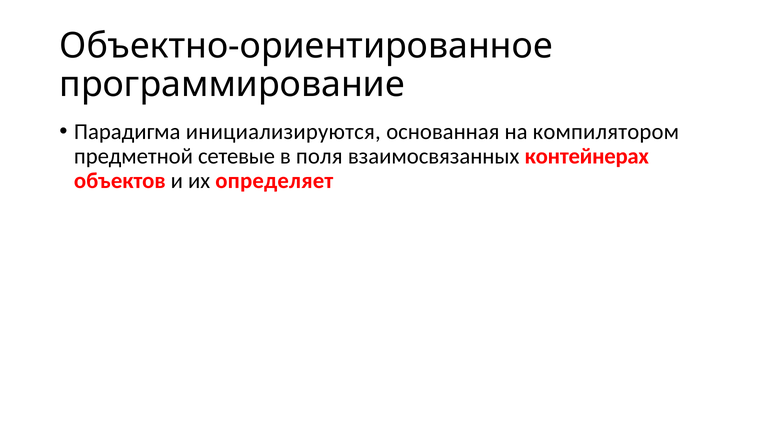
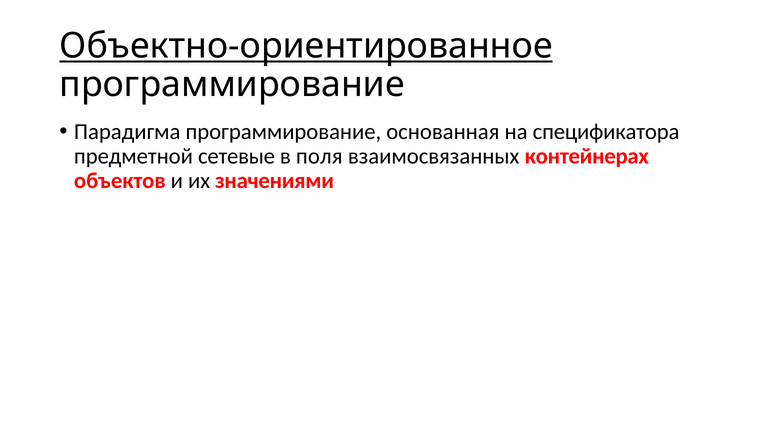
Объектно-ориентированное underline: none -> present (306, 46)
Парадигма инициализируются: инициализируются -> программирование (283, 132)
компилятором: компилятором -> спецификатора (606, 132)
определяет: определяет -> значениями (274, 181)
